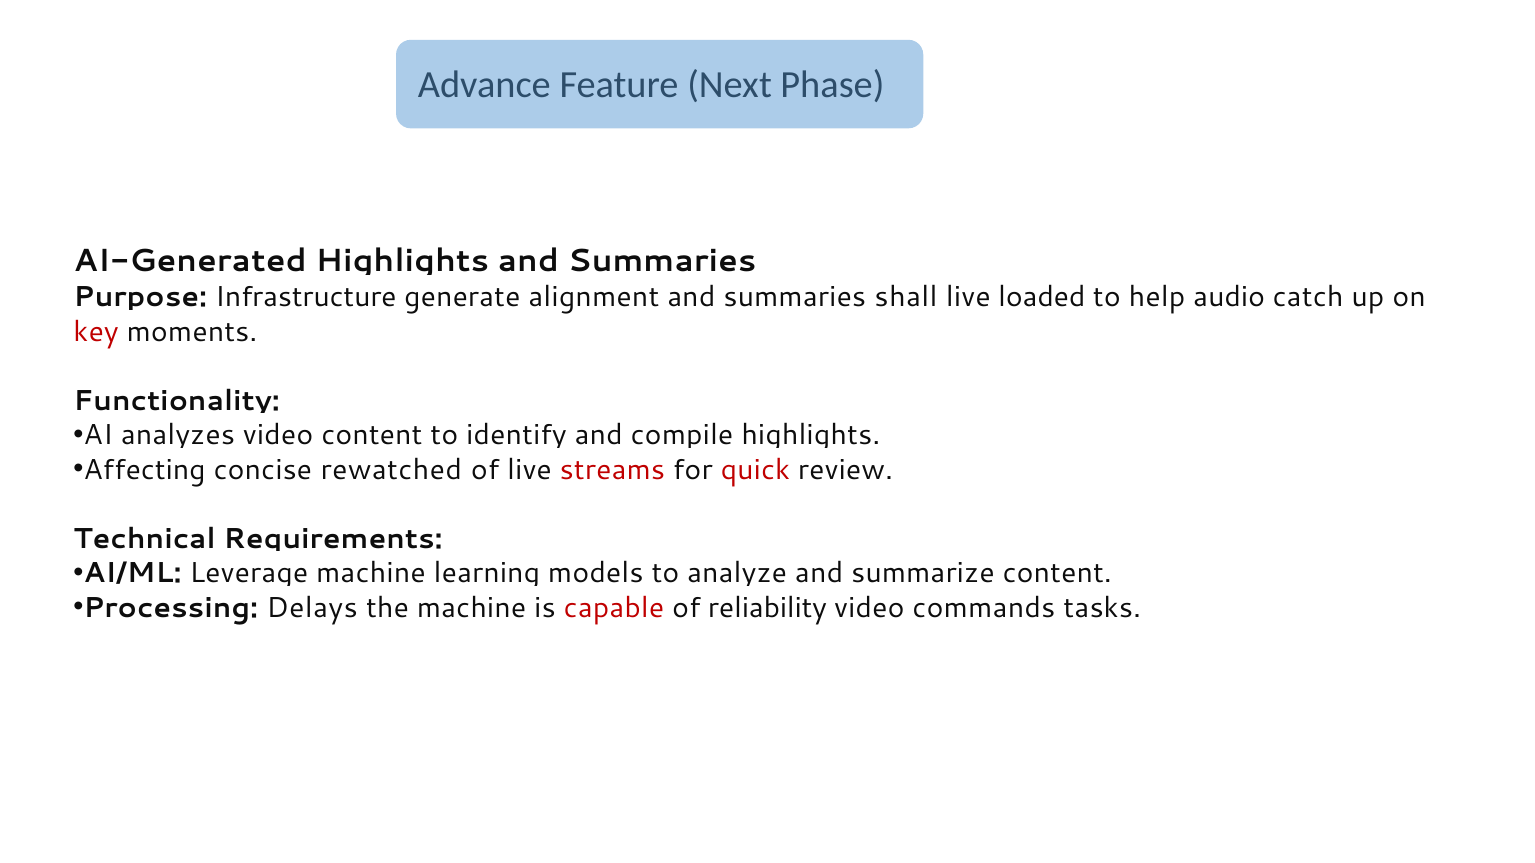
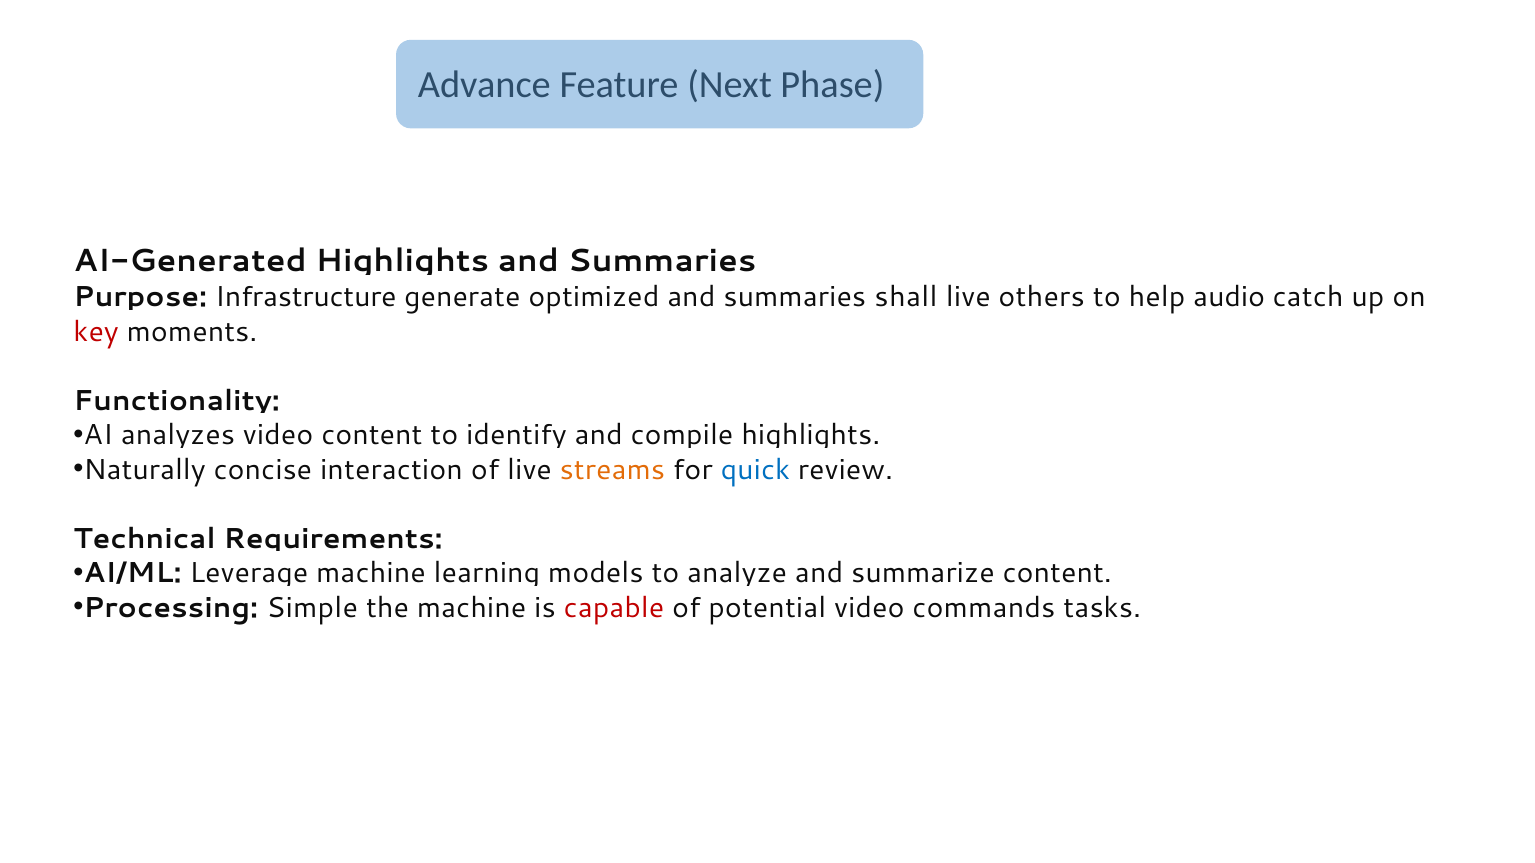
alignment: alignment -> optimized (594, 297)
loaded: loaded -> others (1042, 297)
Affecting: Affecting -> Naturally (145, 470)
rewatched: rewatched -> interaction (392, 470)
streams colour: red -> orange (612, 470)
quick colour: red -> blue (755, 470)
Delays: Delays -> Simple (312, 608)
reliability: reliability -> potential (767, 608)
